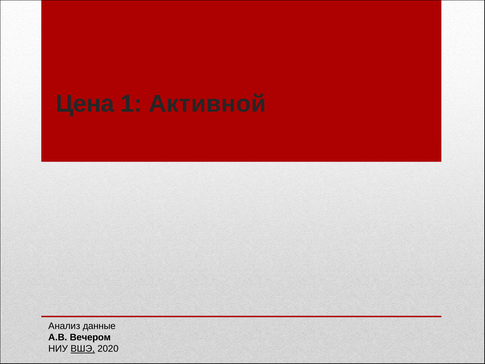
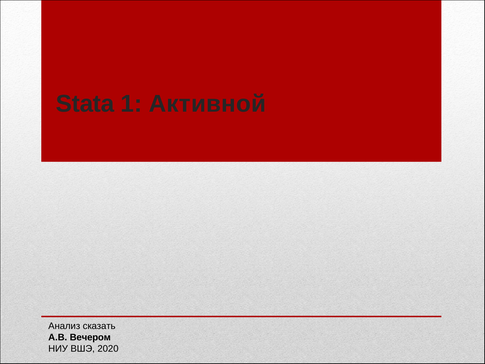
Цена: Цена -> Stata (85, 104)
данные: данные -> сказать (99, 326)
ВШЭ underline: present -> none (83, 349)
